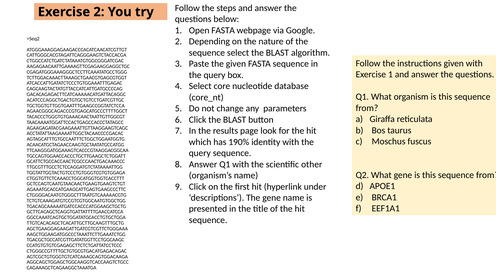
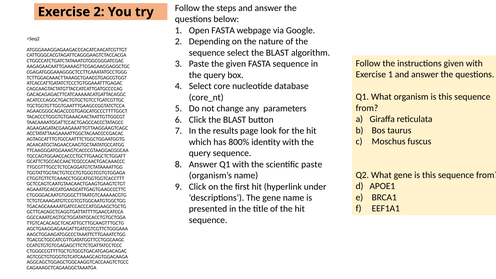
190%: 190% -> 800% (239, 142)
scientific other: other -> paste (312, 164)
